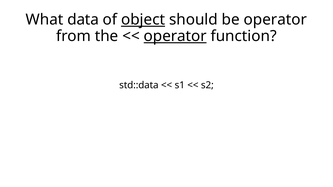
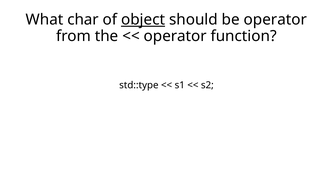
data: data -> char (83, 20)
operator underline: present -> none (175, 36)
std::data: std::data -> std::type (139, 85)
